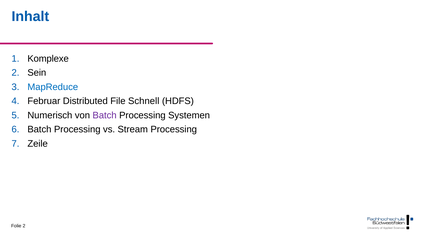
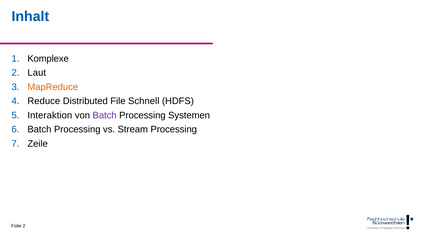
Sein: Sein -> Laut (37, 73)
MapReduce colour: blue -> orange (53, 87)
Februar: Februar -> Reduce (44, 101)
Numerisch: Numerisch -> Interaktion (50, 115)
